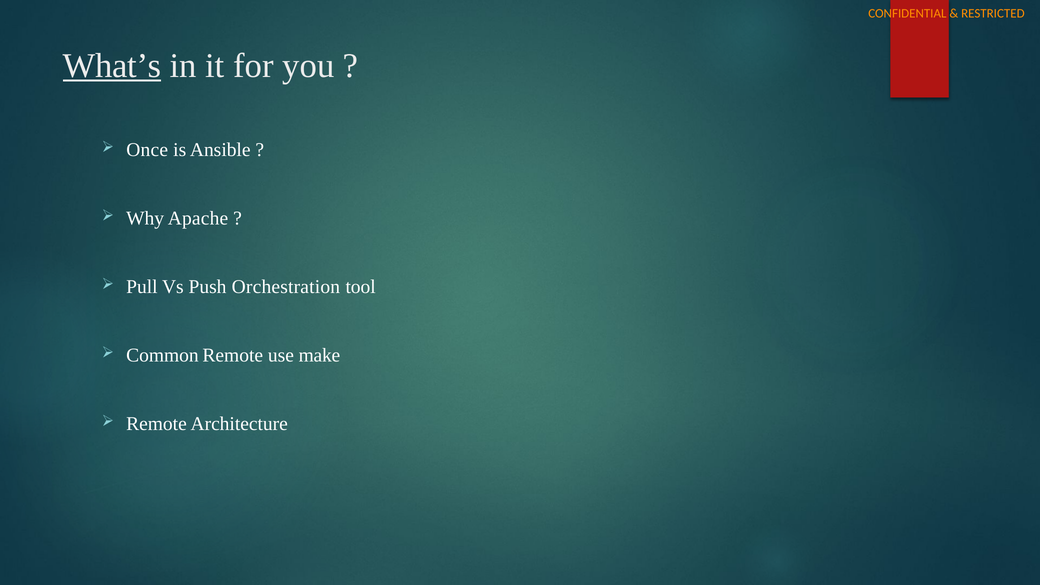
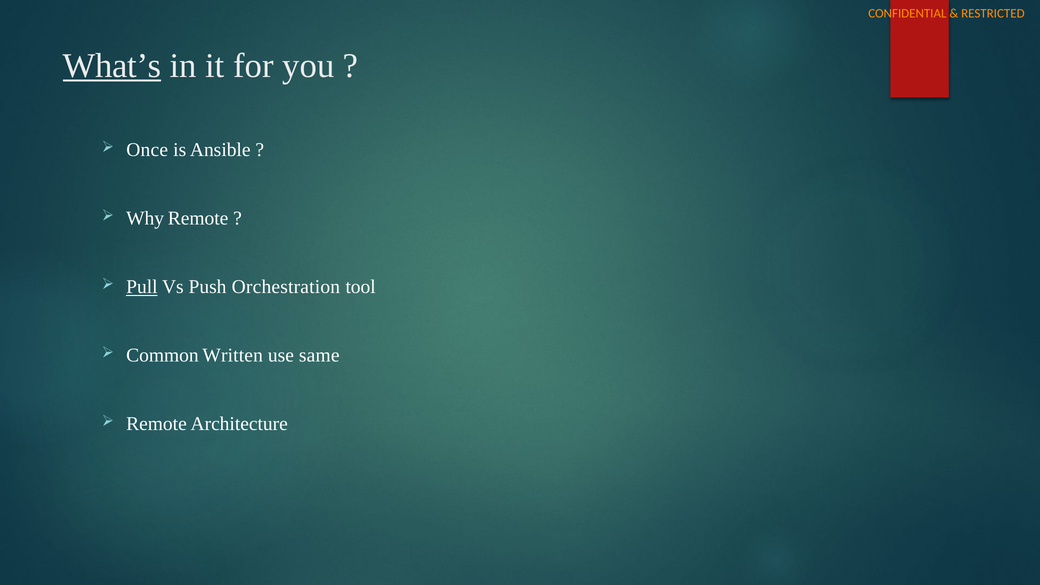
Why Apache: Apache -> Remote (198, 218)
Pull underline: none -> present (142, 287)
Common Remote: Remote -> Written (233, 355)
make: make -> same (319, 355)
